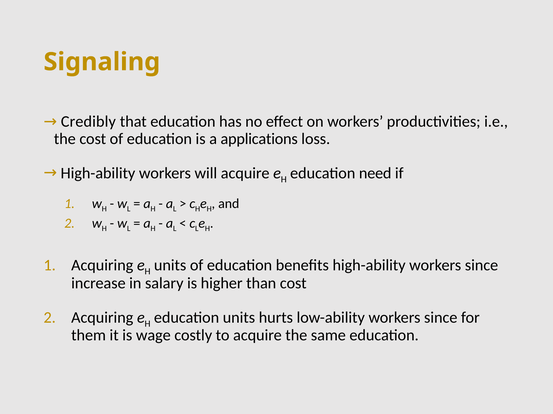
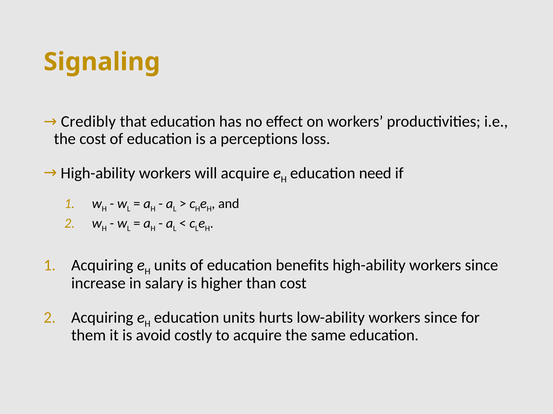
applications: applications -> perceptions (259, 139)
wage: wage -> avoid (153, 336)
